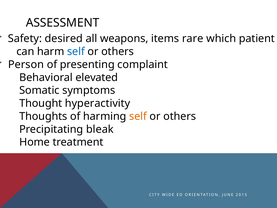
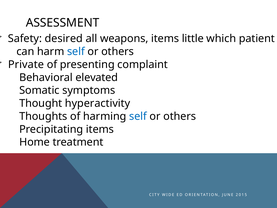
rare: rare -> little (193, 39)
Person: Person -> Private (26, 64)
self colour: orange -> blue (138, 116)
Precipitating bleak: bleak -> items (100, 129)
